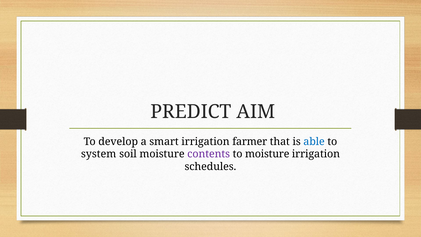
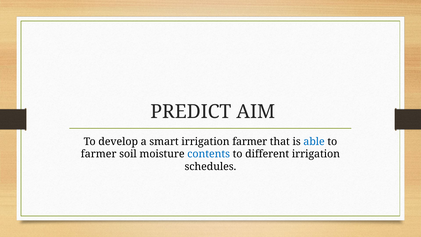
system: system -> farmer (99, 154)
contents colour: purple -> blue (209, 154)
to moisture: moisture -> different (267, 154)
